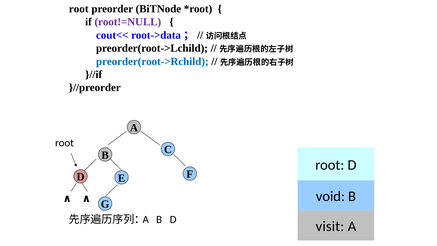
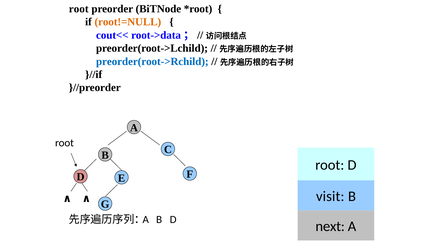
root!=NULL colour: purple -> orange (128, 22)
void: void -> visit (330, 196)
visit: visit -> next (330, 226)
